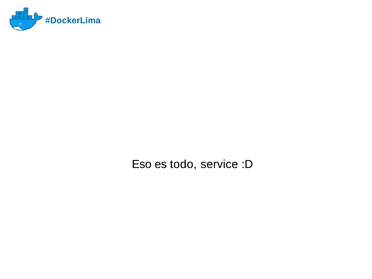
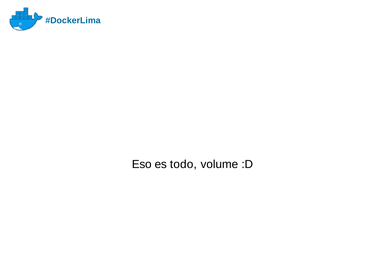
service: service -> volume (219, 164)
